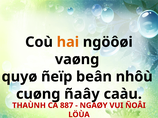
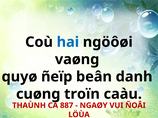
hai colour: orange -> blue (68, 42)
nhôù: nhôù -> danh (134, 77)
ñaây: ñaây -> troïn (82, 94)
